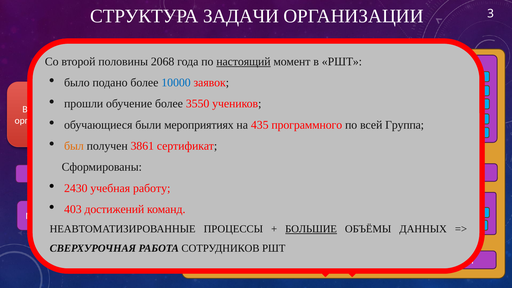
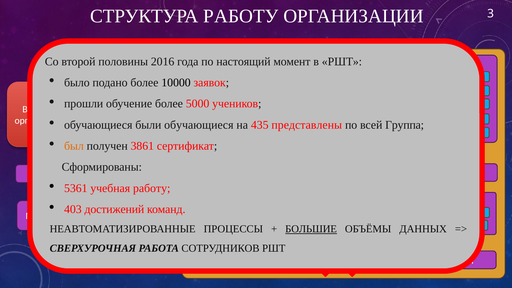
СТРУКТУРА ЗАДАЧИ: ЗАДАЧИ -> РАБОТУ (241, 16)
2068: 2068 -> 2016 (163, 62)
настоящий underline: present -> none (243, 62)
10000 colour: blue -> black (176, 83)
3550: 3550 -> 5000 (198, 104)
мероприятиях: мероприятиях -> обучающиеся (199, 125)
программного: программного -> представлены (307, 125)
2430: 2430 -> 5361 (76, 188)
